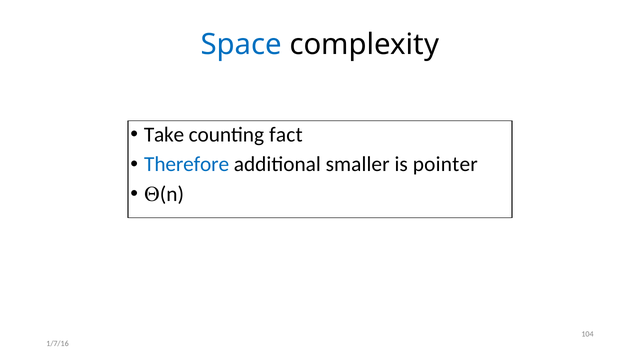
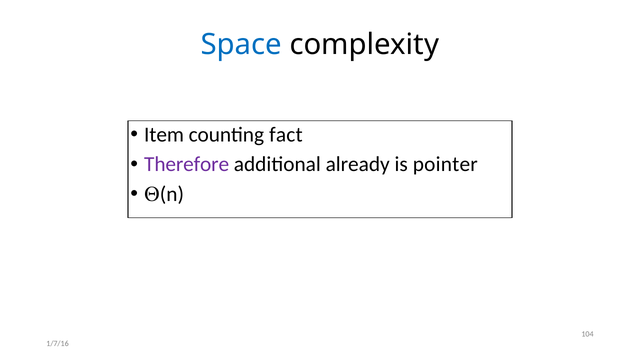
Take: Take -> Item (164, 135)
Therefore colour: blue -> purple (187, 164)
smaller: smaller -> already (358, 164)
